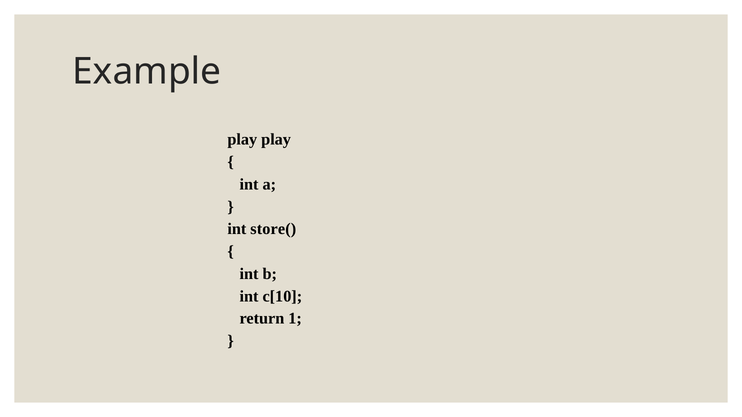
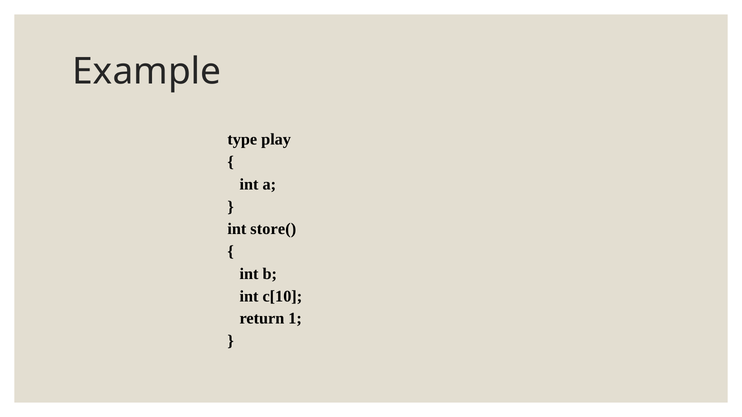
play: play -> type (242, 140)
